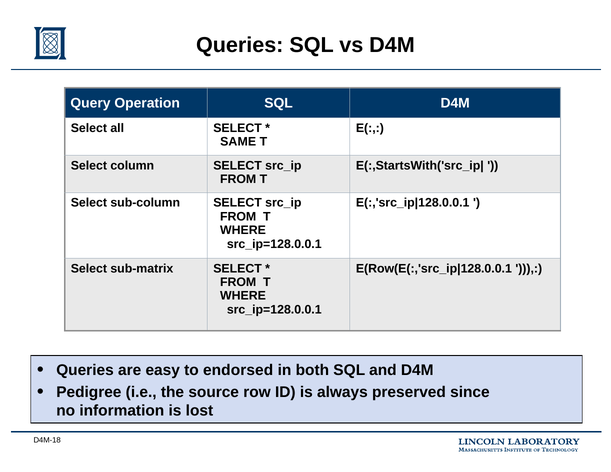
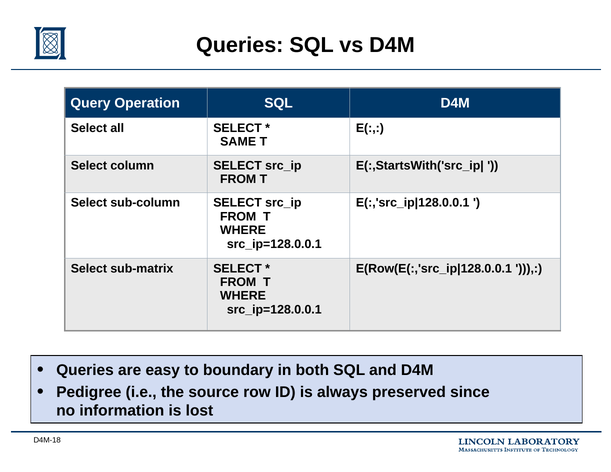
endorsed: endorsed -> boundary (238, 370)
